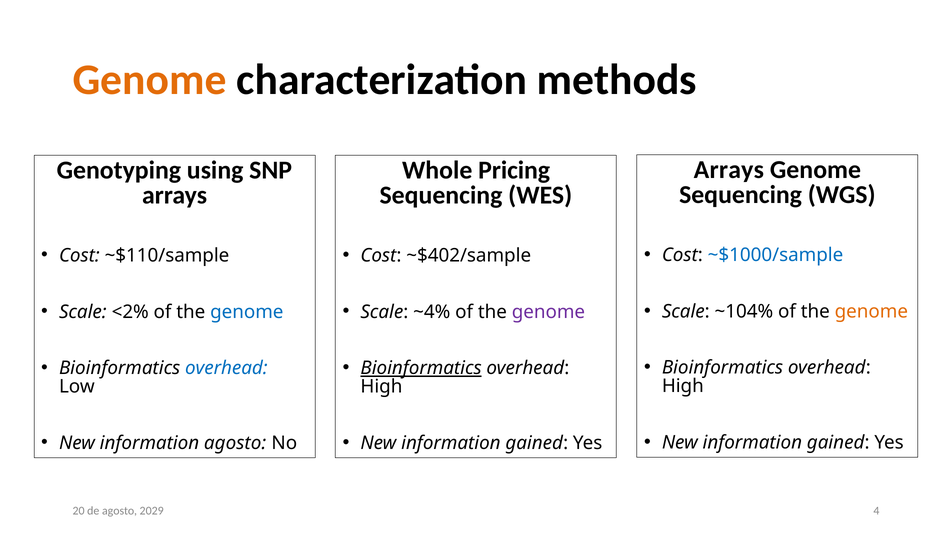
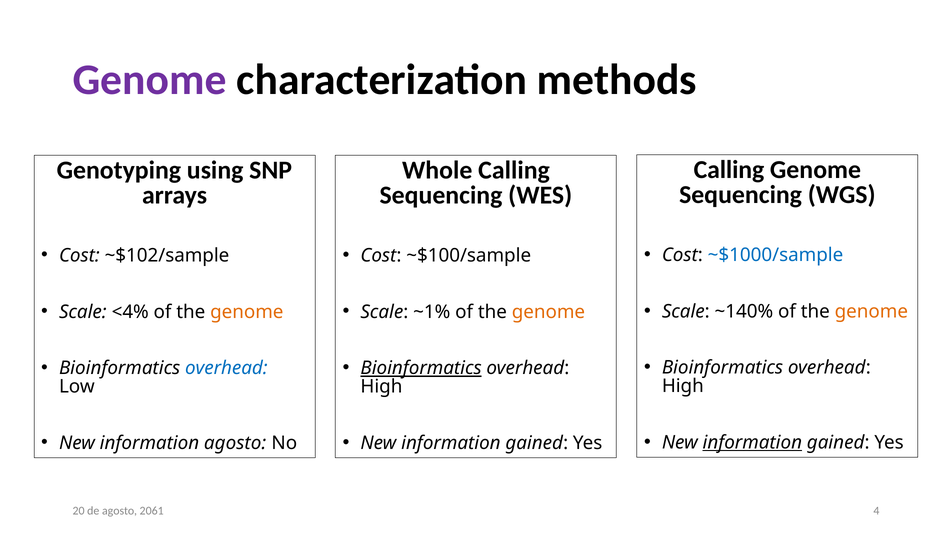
Genome colour: orange -> purple (150, 80)
Arrays: Arrays -> Calling (729, 170)
Whole Pricing: Pricing -> Calling (514, 171)
~$402/sample: ~$402/sample -> ~$100/sample (469, 256)
~$110/sample: ~$110/sample -> ~$102/sample (167, 256)
~104%: ~104% -> ~140% (744, 312)
~4%: ~4% -> ~1% (432, 312)
genome colour: purple -> orange (548, 312)
<2%: <2% -> <4% (130, 312)
genome colour: blue -> orange (247, 312)
information underline: none -> present (752, 443)
2029: 2029 -> 2061 (152, 511)
